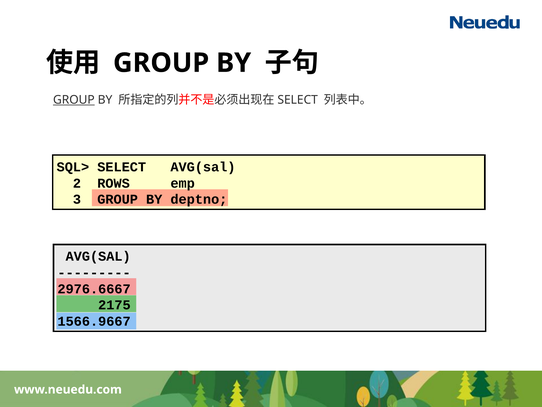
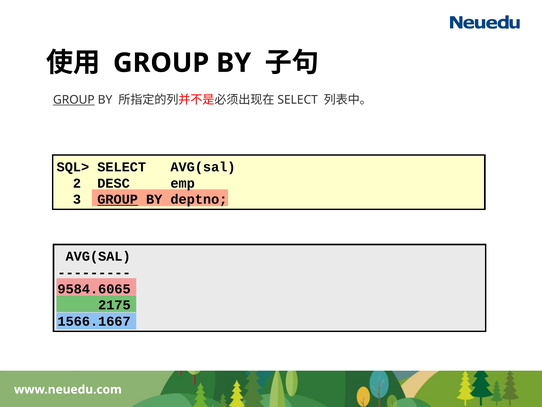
ROWS: ROWS -> DESC (114, 183)
GROUP underline: none -> present (118, 199)
2976.6667: 2976.6667 -> 9584.6065 (94, 289)
1566.9667: 1566.9667 -> 1566.1667 (94, 321)
